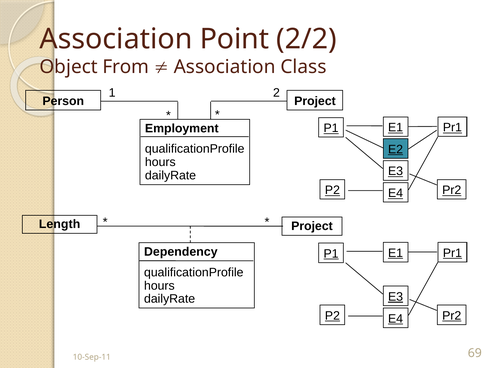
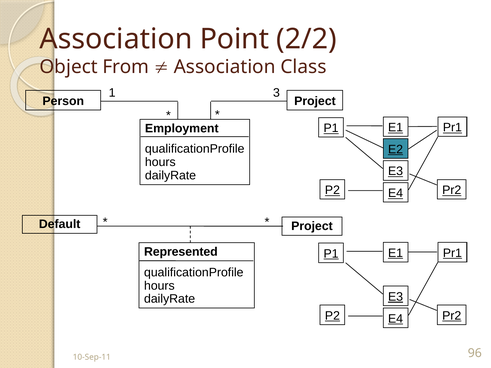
2: 2 -> 3 (276, 93)
Length: Length -> Default (60, 224)
Dependency: Dependency -> Represented (181, 252)
69: 69 -> 96 (475, 353)
